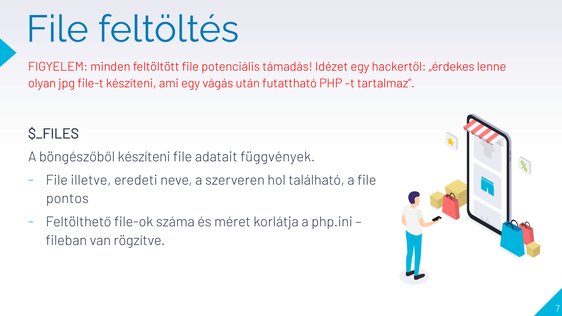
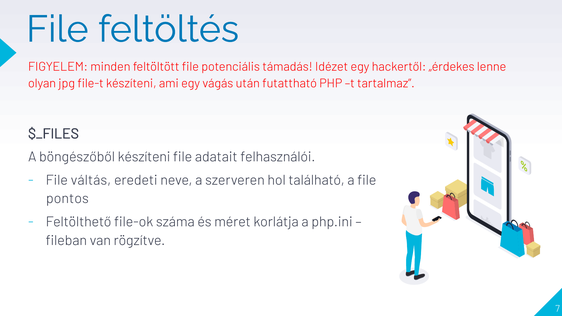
függvények: függvények -> felhasználói (278, 157)
illetve: illetve -> váltás (91, 180)
